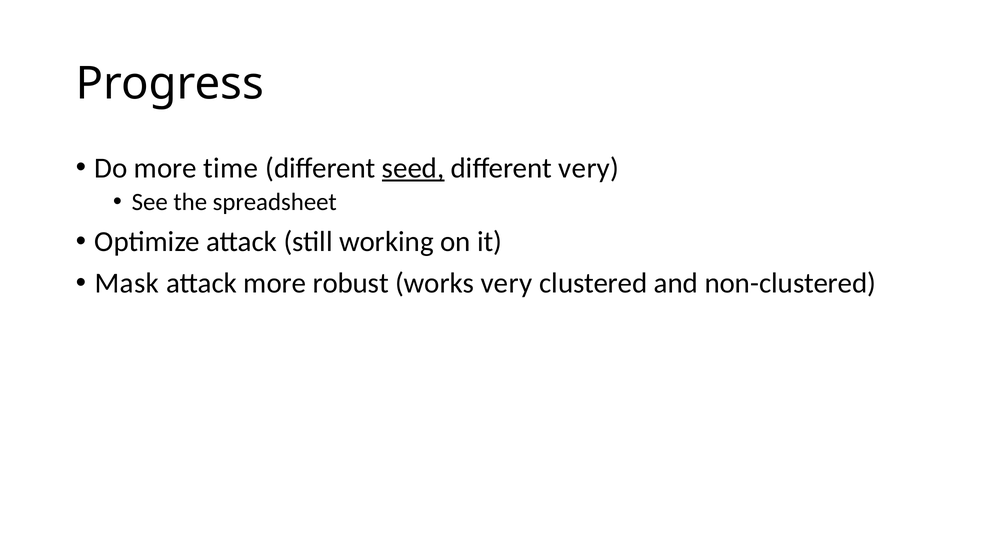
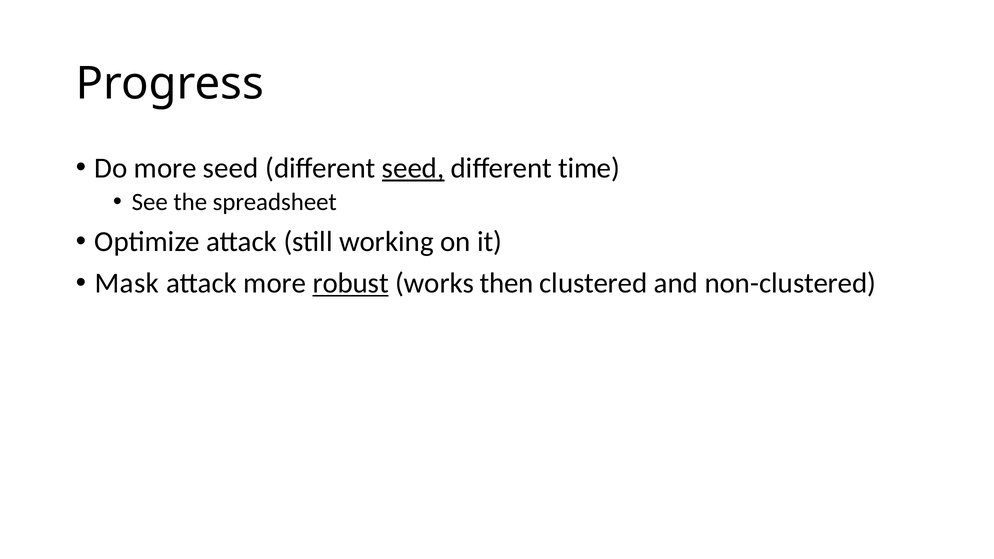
more time: time -> seed (231, 168)
different very: very -> time (589, 168)
robust underline: none -> present (351, 283)
works very: very -> then (507, 283)
